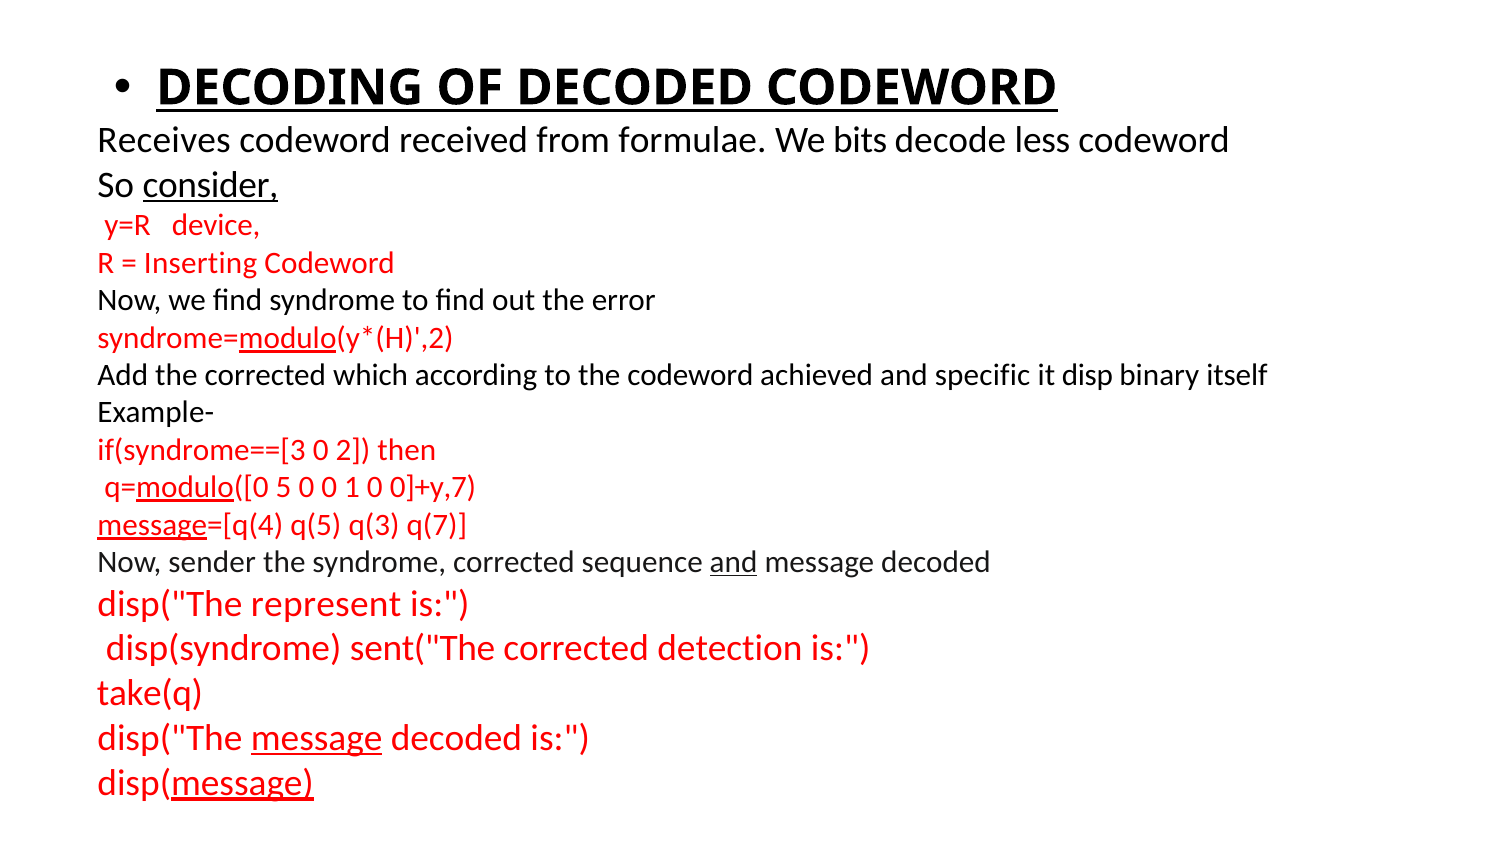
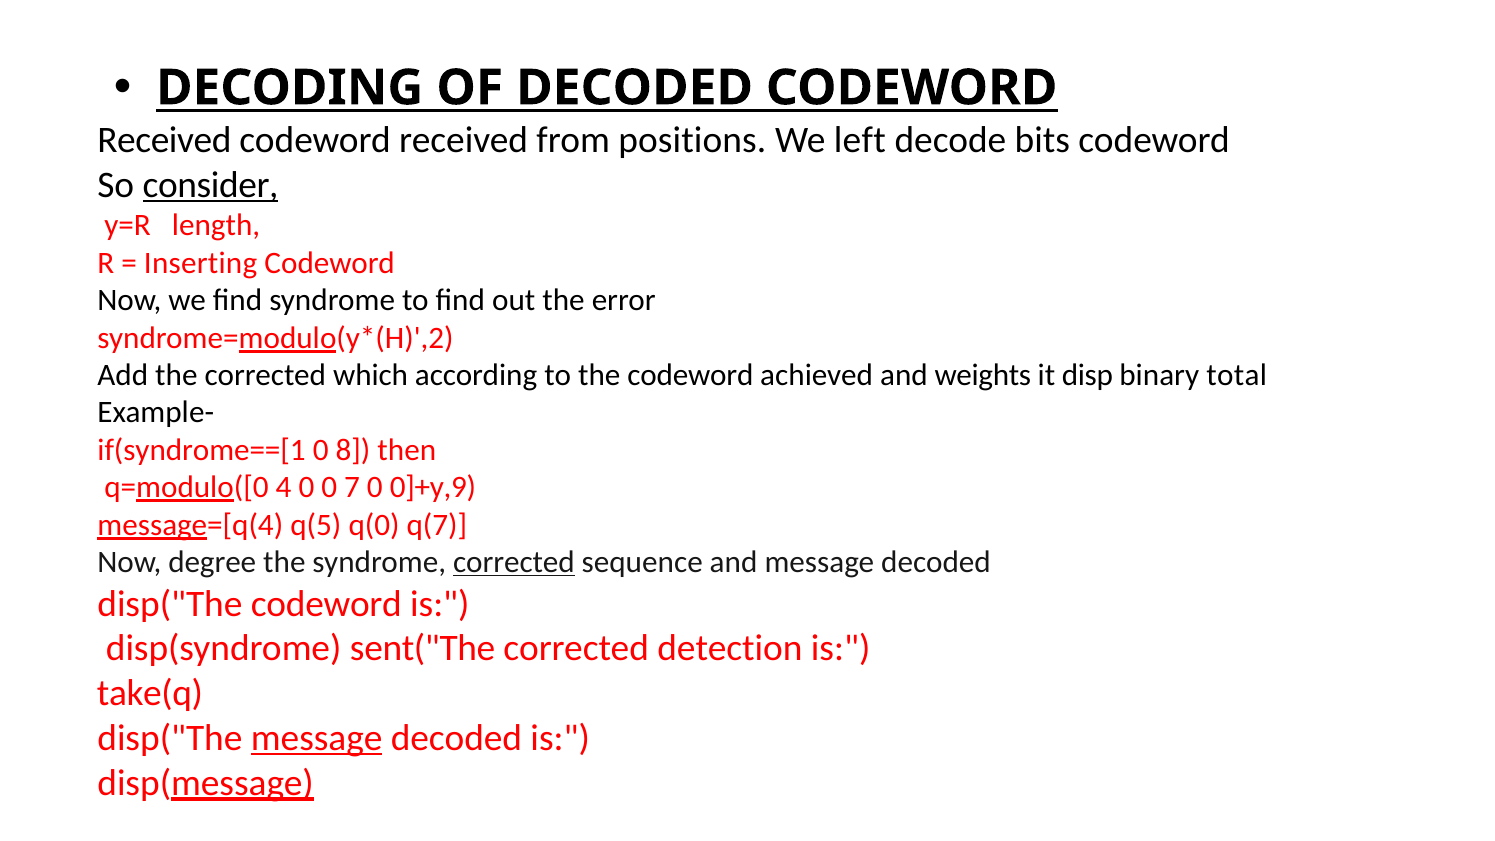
Receives: Receives -> Received (164, 140)
formulae: formulae -> positions (692, 140)
bits: bits -> left (860, 140)
less: less -> bits (1042, 140)
device: device -> length (216, 226)
specific: specific -> weights (983, 375)
itself: itself -> total (1237, 375)
if(syndrome==[3: if(syndrome==[3 -> if(syndrome==[1 (202, 450)
2: 2 -> 8 (353, 450)
5: 5 -> 4 (284, 487)
1: 1 -> 7 (352, 487)
0]+y,7: 0]+y,7 -> 0]+y,9 (433, 487)
q(3: q(3 -> q(0 (374, 525)
sender: sender -> degree (212, 562)
corrected underline: none -> present (514, 562)
and underline: present -> none (734, 562)
disp("The represent: represent -> codeword (326, 604)
